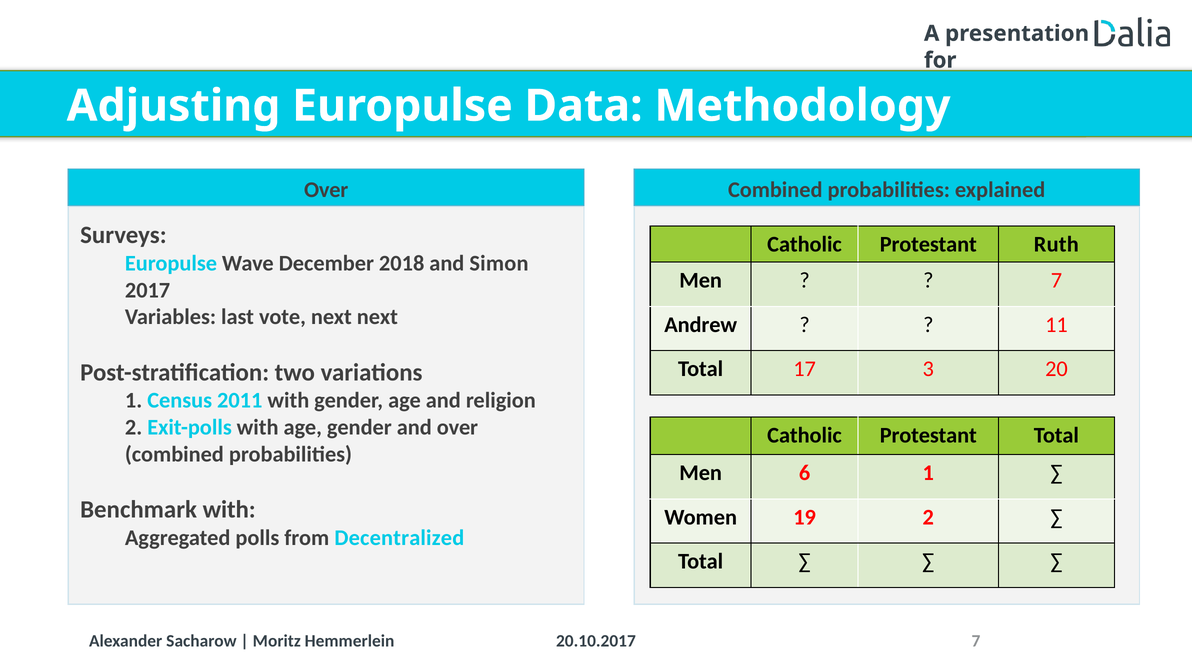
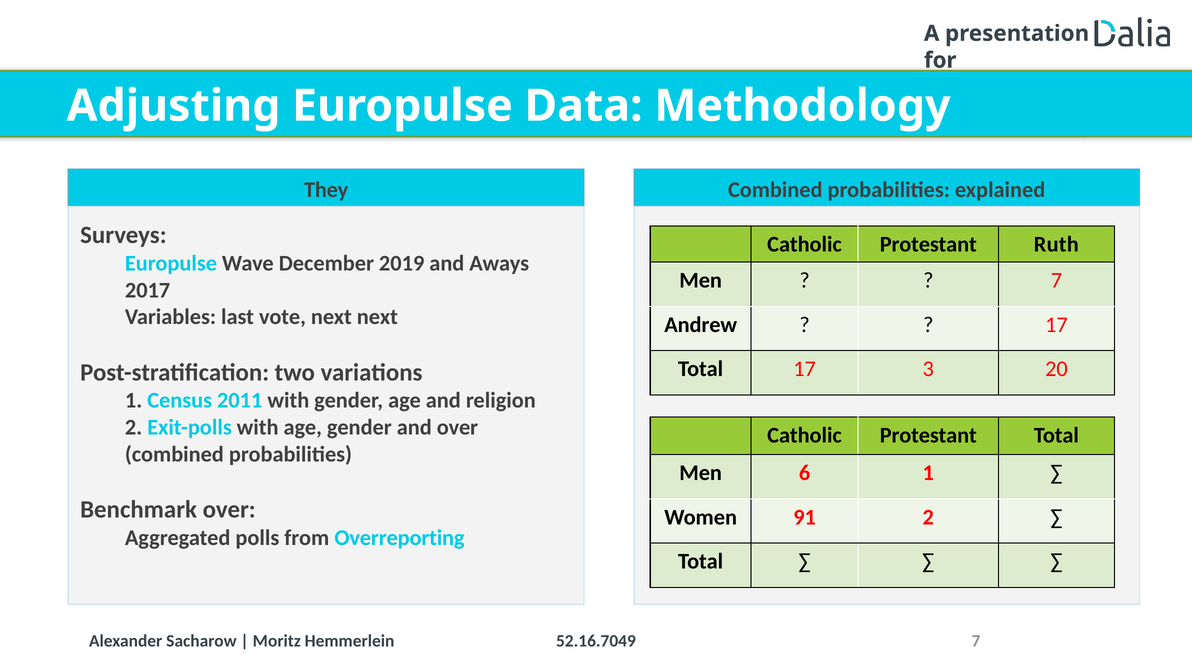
Over: Over -> They (326, 190)
2018: 2018 -> 2019 (402, 263)
Simon: Simon -> Aways (499, 263)
11: 11 -> 17 (1056, 325)
Benchmark with: with -> over (229, 509)
19: 19 -> 91 (805, 517)
Decentralized: Decentralized -> Overreporting (399, 537)
20.10.2017: 20.10.2017 -> 52.16.7049 (596, 641)
